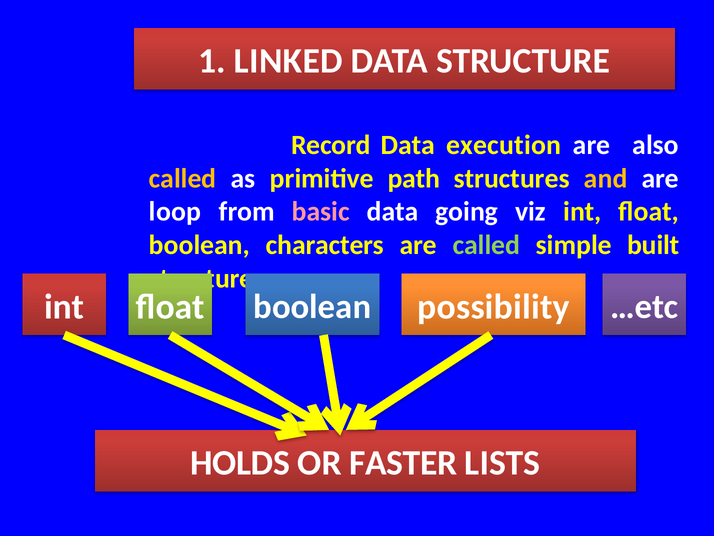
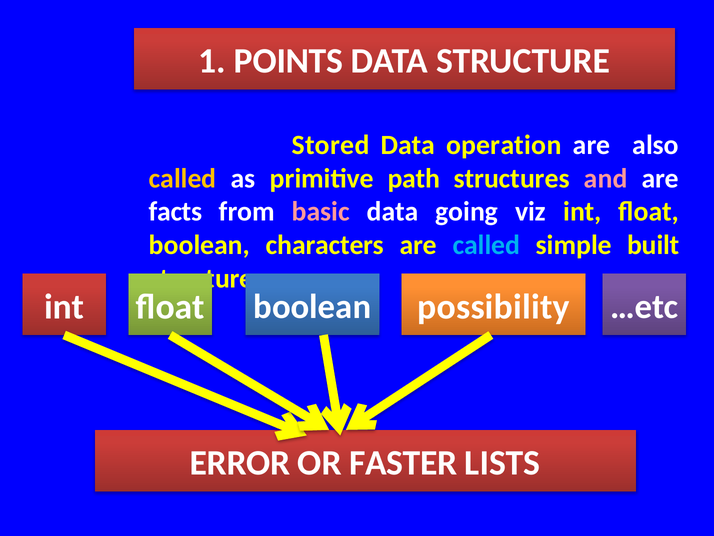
LINKED: LINKED -> POINTS (289, 61)
Record: Record -> Stored (331, 145)
execution: execution -> operation (504, 145)
and colour: yellow -> pink (606, 178)
loop: loop -> facts (175, 212)
called colour: light green -> light blue (486, 245)
HOLDS: HOLDS -> ERROR (240, 463)
